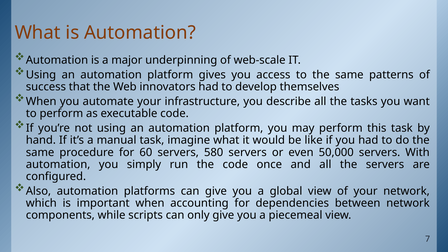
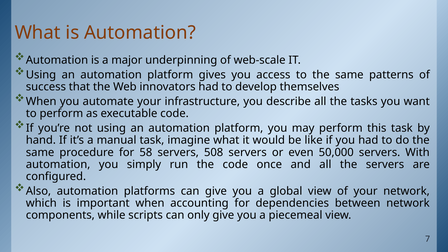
60: 60 -> 58 (146, 152)
580: 580 -> 508 (214, 152)
